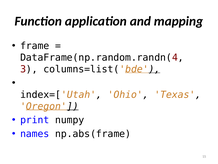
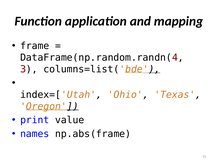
numpy: numpy -> value (70, 120)
